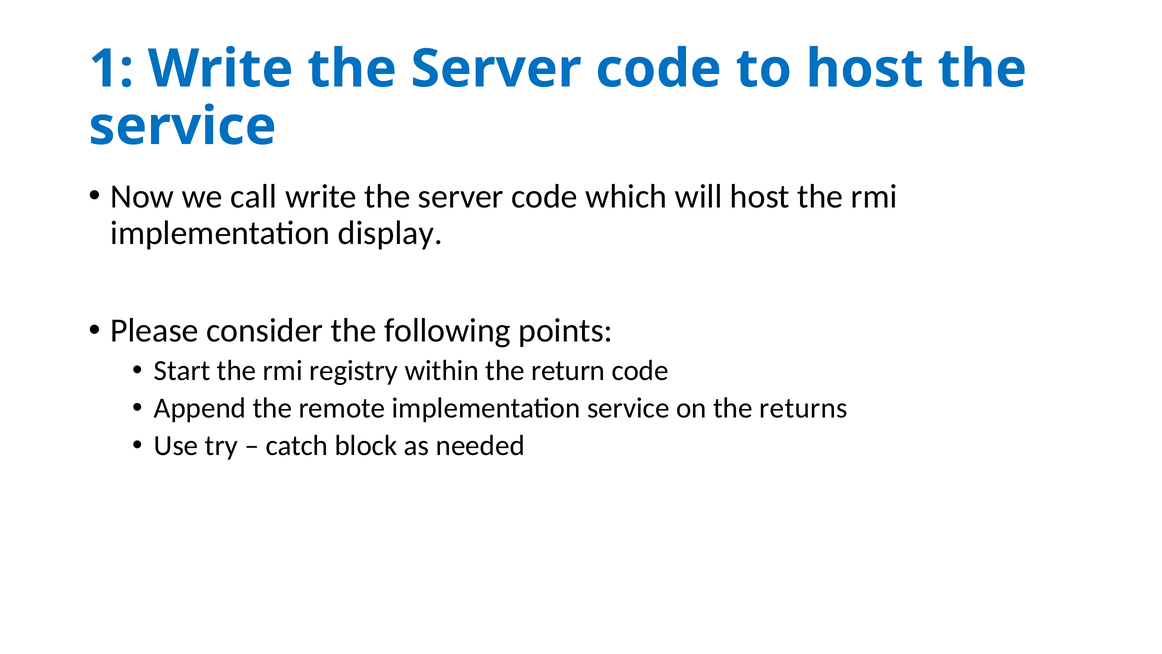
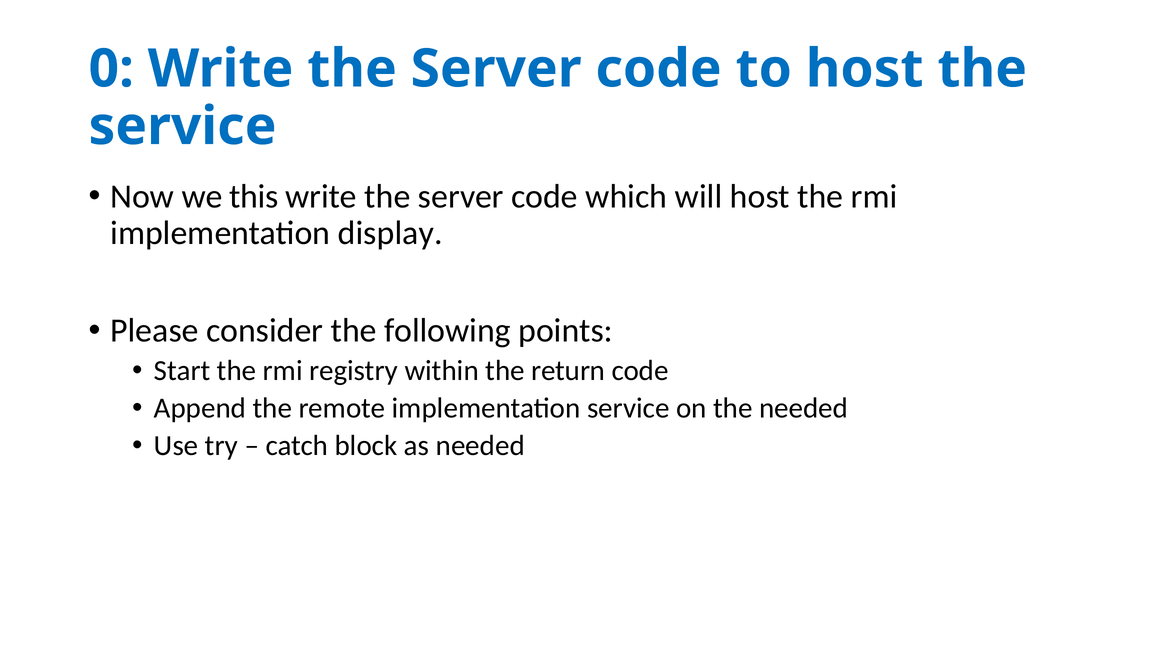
1: 1 -> 0 (111, 69)
call: call -> this (254, 196)
the returns: returns -> needed (804, 408)
